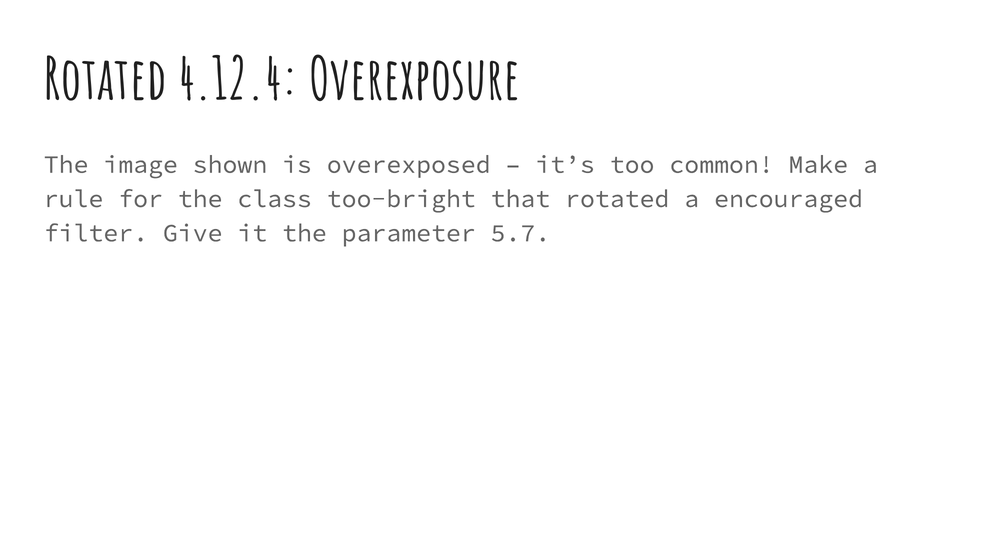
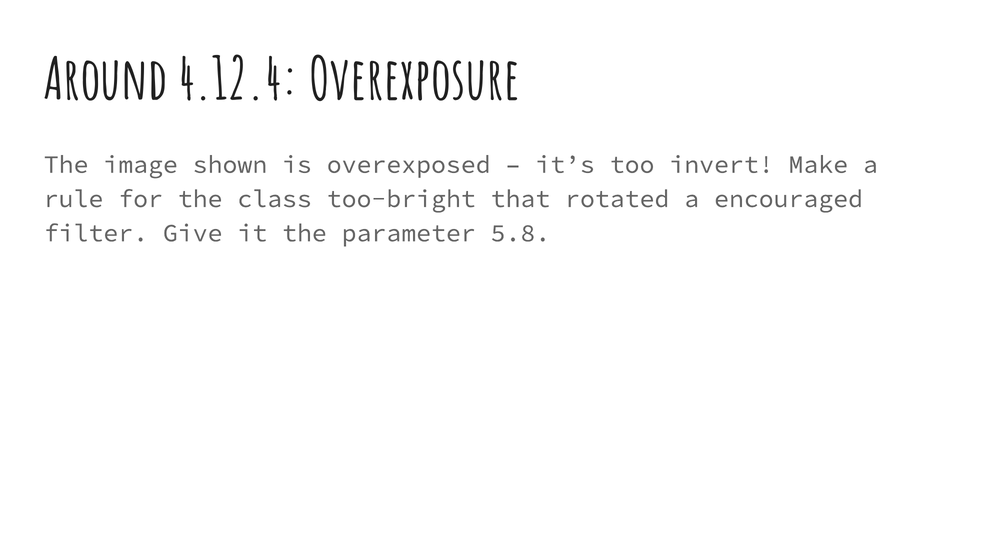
Rotated: Rotated -> Around (106, 81)
common: common -> invert (722, 164)
5.7: 5.7 -> 5.8 (520, 233)
